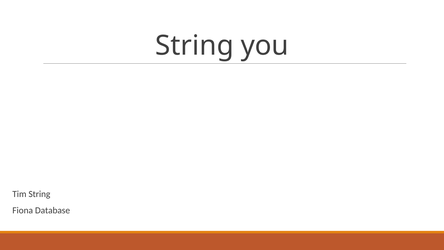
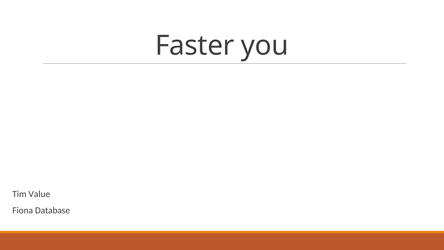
String: String -> Faster (195, 46)
Tim String: String -> Value (39, 194)
